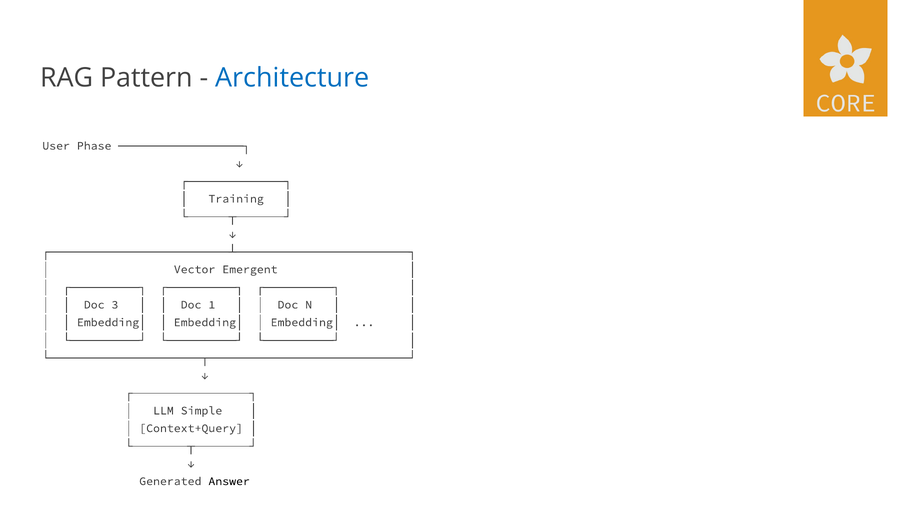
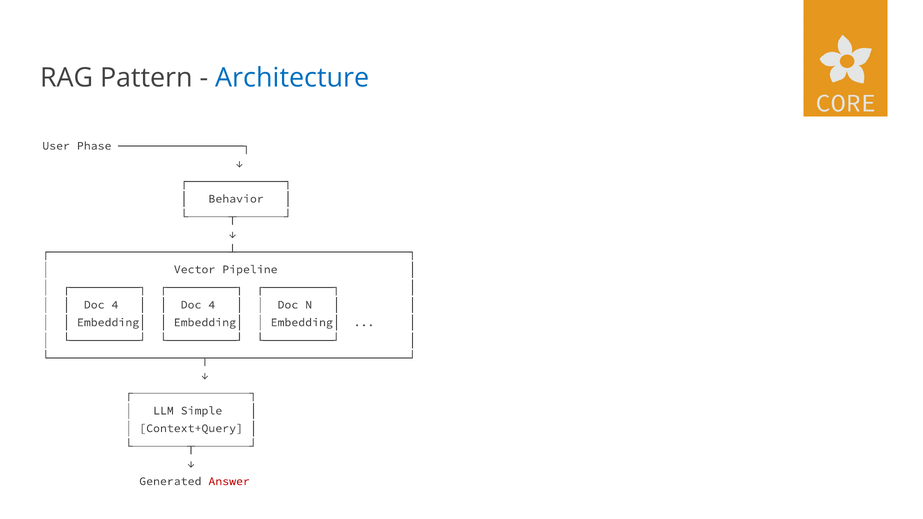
Training: Training -> Behavior (236, 199)
Emergent: Emergent -> Pipeline (250, 269)
3: 3 -> 4 (115, 305)
1: 1 -> 4 (212, 305)
Answer colour: black -> red (229, 481)
